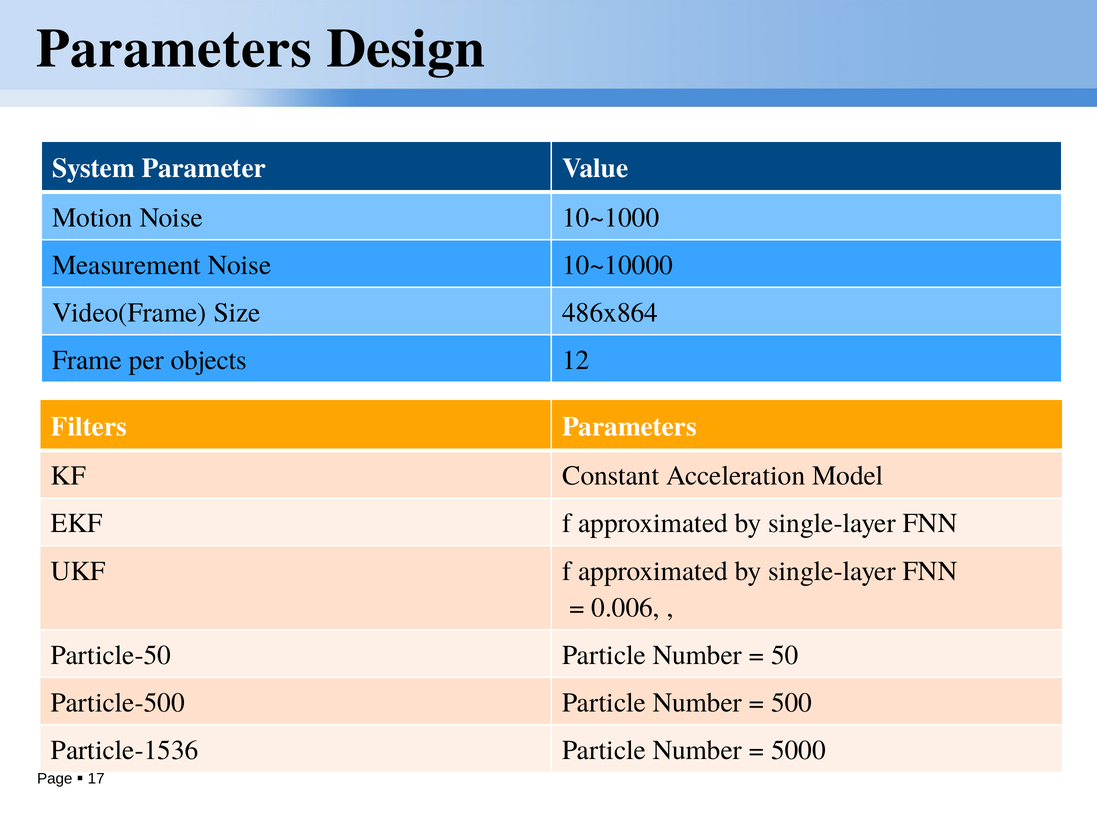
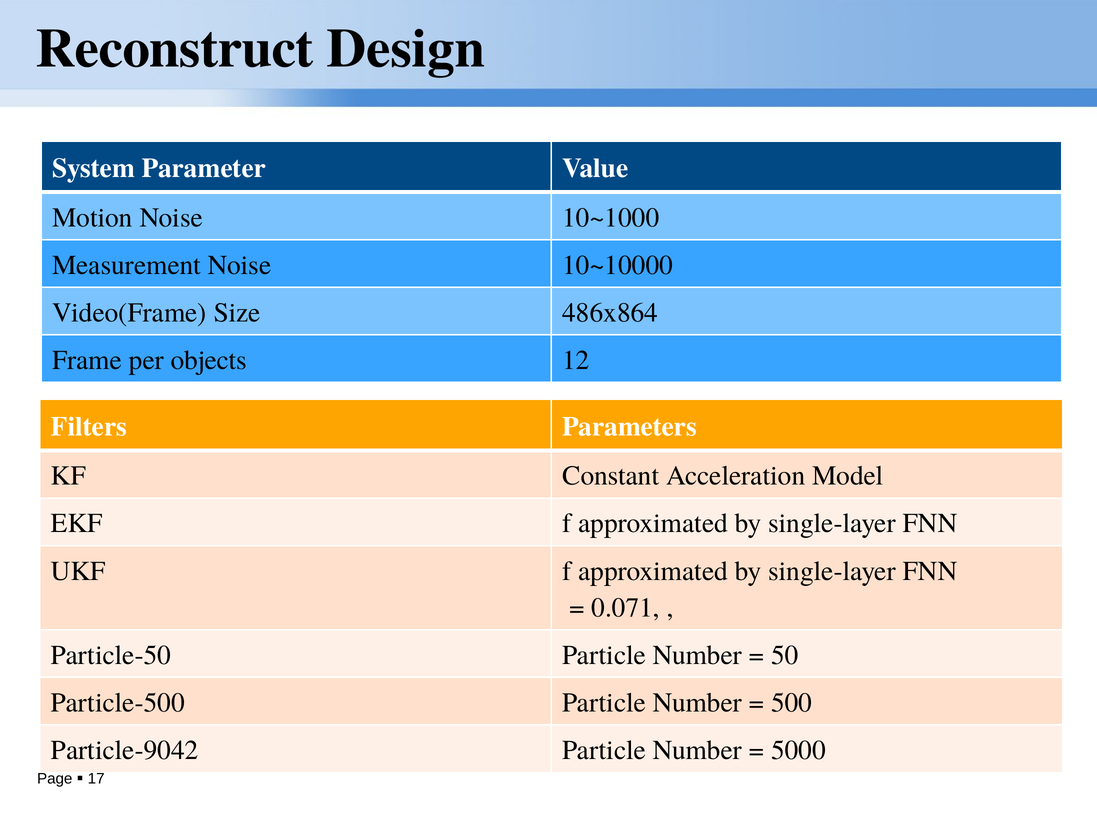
Parameters: Parameters -> Reconstruct (175, 48)
0.006: 0.006 -> 0.071 (626, 608)
Particle-1536: Particle-1536 -> Particle-9042 (125, 751)
